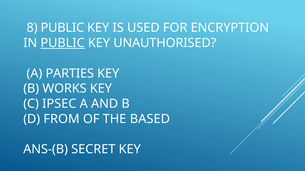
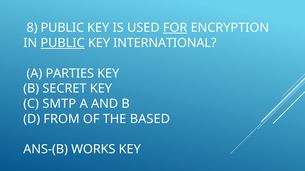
FOR underline: none -> present (175, 28)
UNAUTHORISED: UNAUTHORISED -> INTERNATIONAL (165, 43)
WORKS: WORKS -> SECRET (64, 89)
IPSEC: IPSEC -> SMTP (59, 104)
SECRET: SECRET -> WORKS (93, 150)
